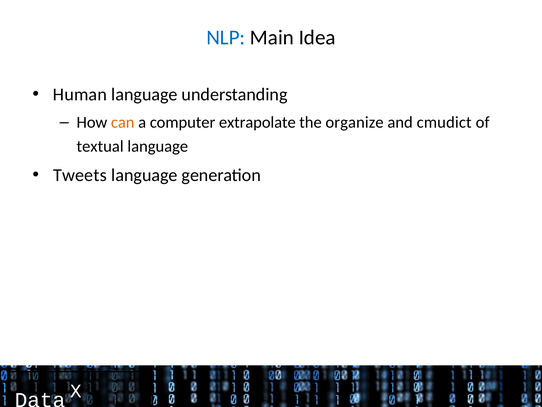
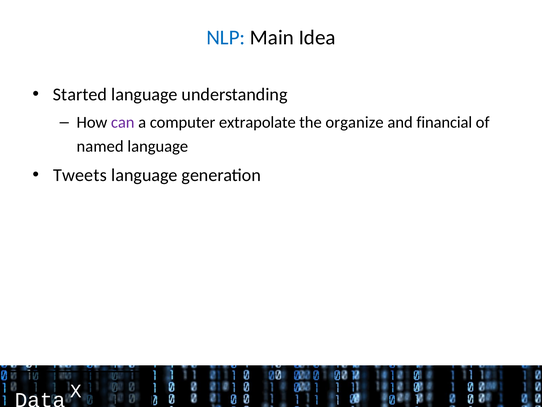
Human: Human -> Started (80, 94)
can colour: orange -> purple (123, 122)
cmudict: cmudict -> financial (444, 122)
textual: textual -> named (100, 146)
